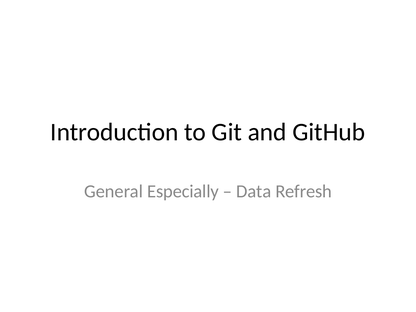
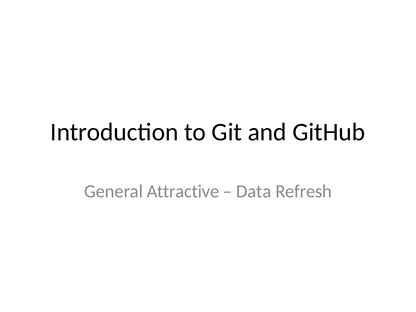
Especially: Especially -> Attractive (183, 191)
